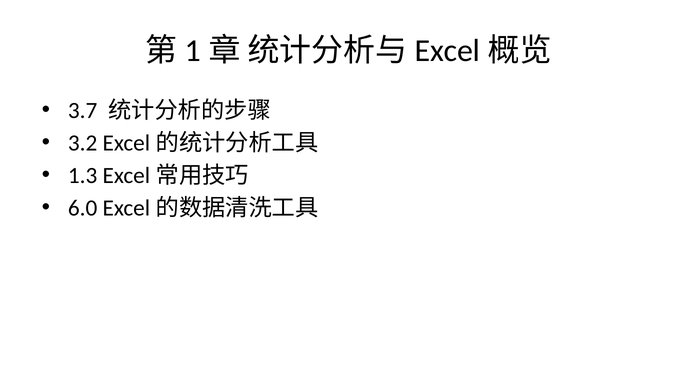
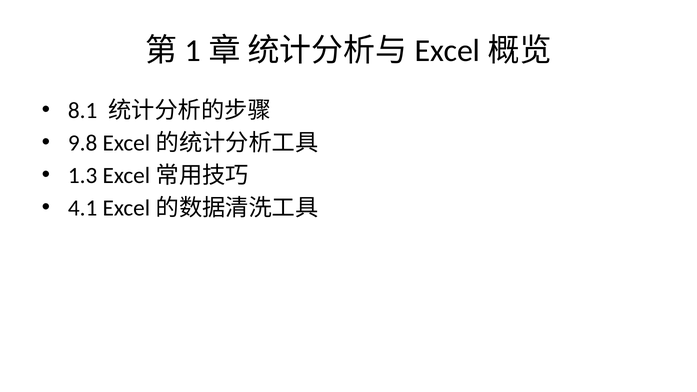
3.7: 3.7 -> 8.1 (83, 111)
3.2: 3.2 -> 9.8 (83, 143)
6.0: 6.0 -> 4.1 (83, 208)
